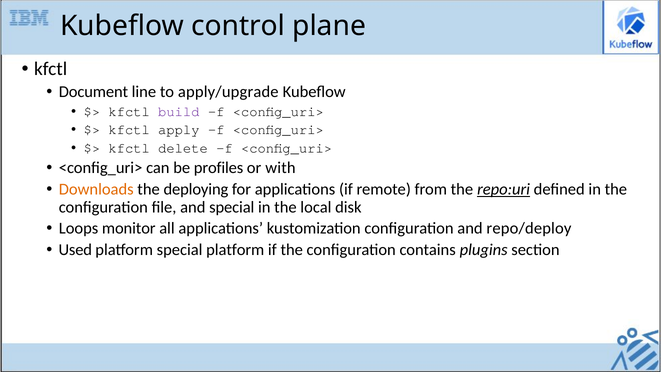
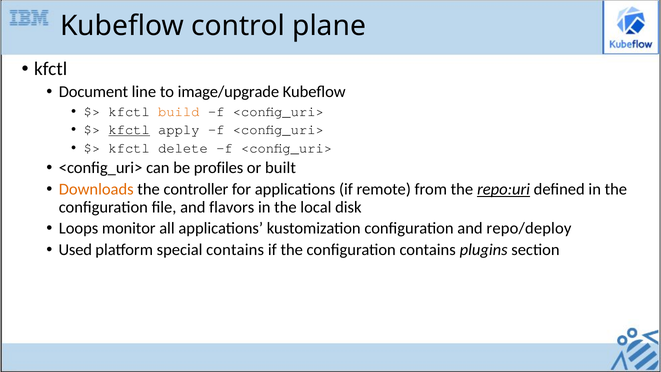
apply/upgrade: apply/upgrade -> image/upgrade (228, 92)
build colour: purple -> orange (179, 112)
kfctl underline: none -> present (129, 130)
with: with -> built (281, 168)
deploying: deploying -> controller (196, 189)
and special: special -> flavors (232, 207)
special platform: platform -> contains (235, 250)
